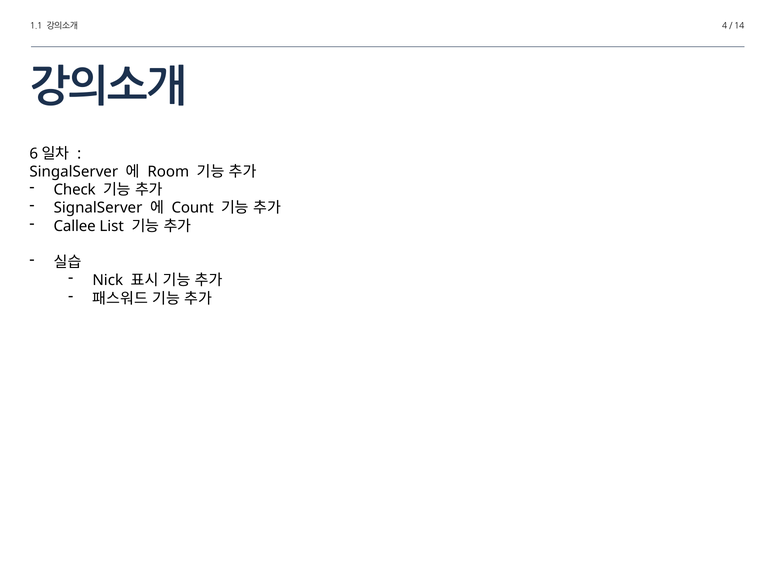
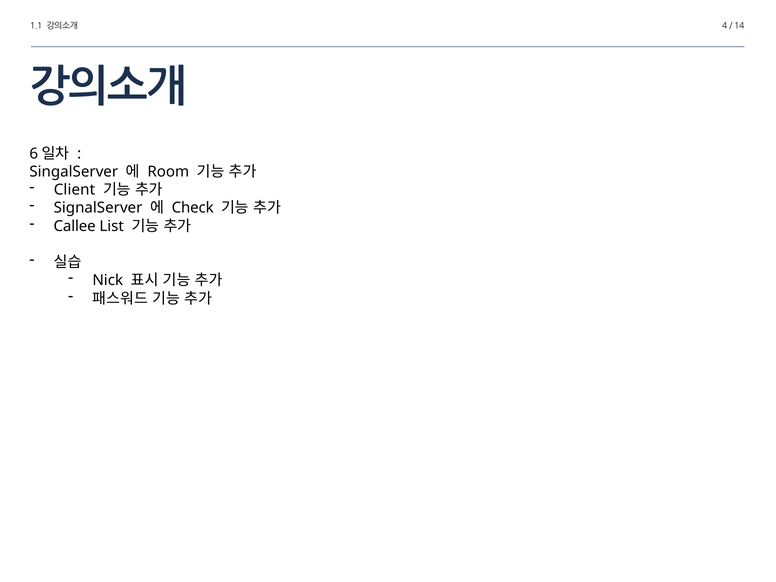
Check: Check -> Client (74, 190)
Count: Count -> Check (193, 208)
